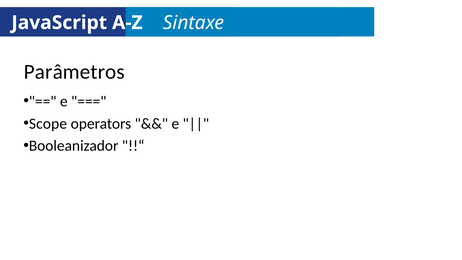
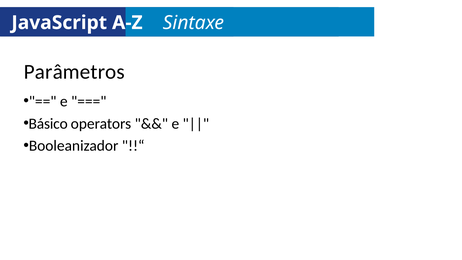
Scope: Scope -> Básico (48, 124)
